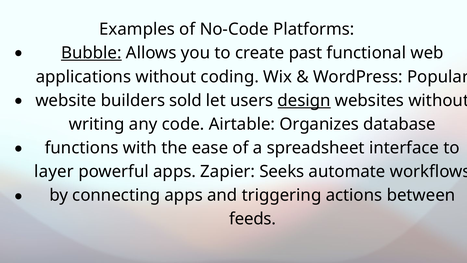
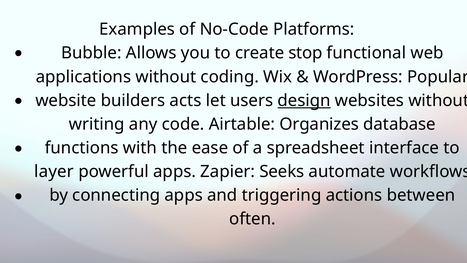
Bubble underline: present -> none (91, 53)
past: past -> stop (306, 53)
sold: sold -> acts (185, 100)
feeds: feeds -> often (252, 219)
